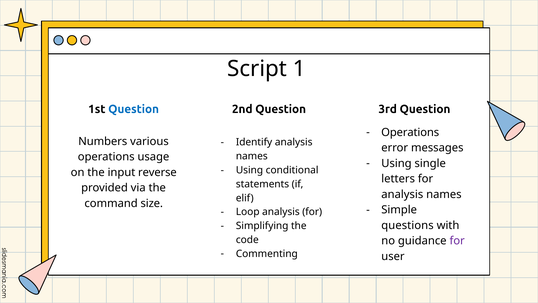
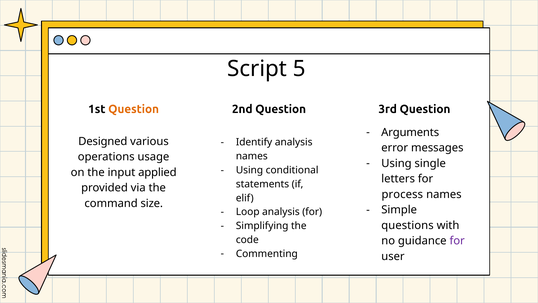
1: 1 -> 5 (299, 69)
Question colour: blue -> orange (134, 109)
Operations: Operations -> Arguments (410, 132)
Numbers: Numbers -> Designed (103, 141)
reverse: reverse -> applied (157, 172)
analysis: analysis -> process (402, 194)
